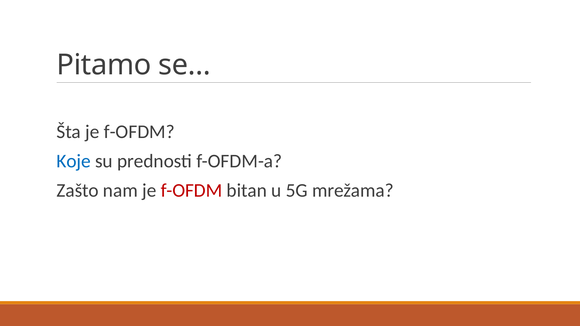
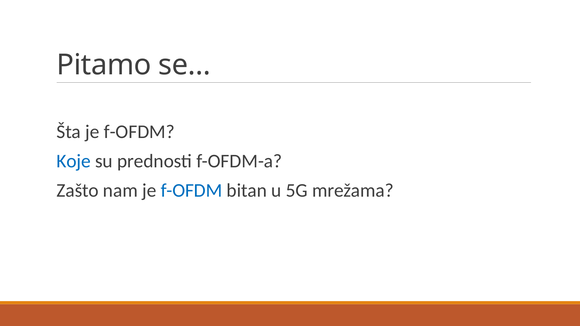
f-OFDM colour: red -> blue (191, 191)
